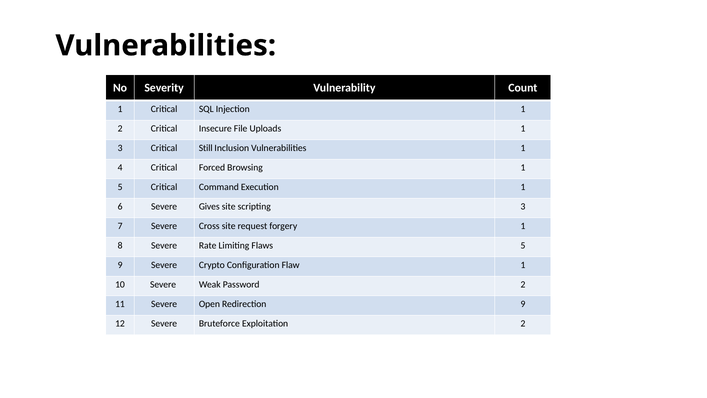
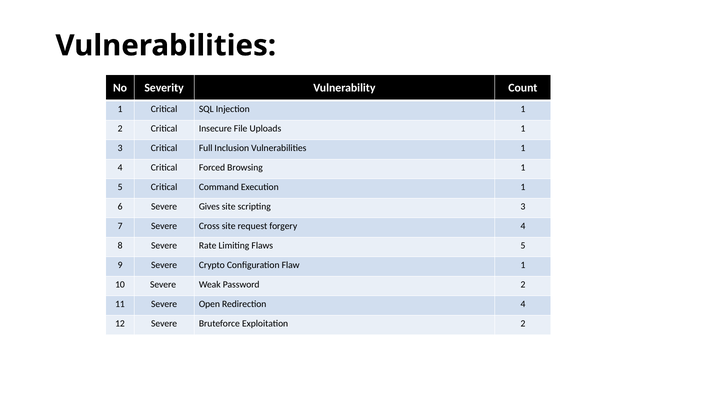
Still: Still -> Full (206, 148)
forgery 1: 1 -> 4 (523, 226)
Redirection 9: 9 -> 4 (523, 304)
